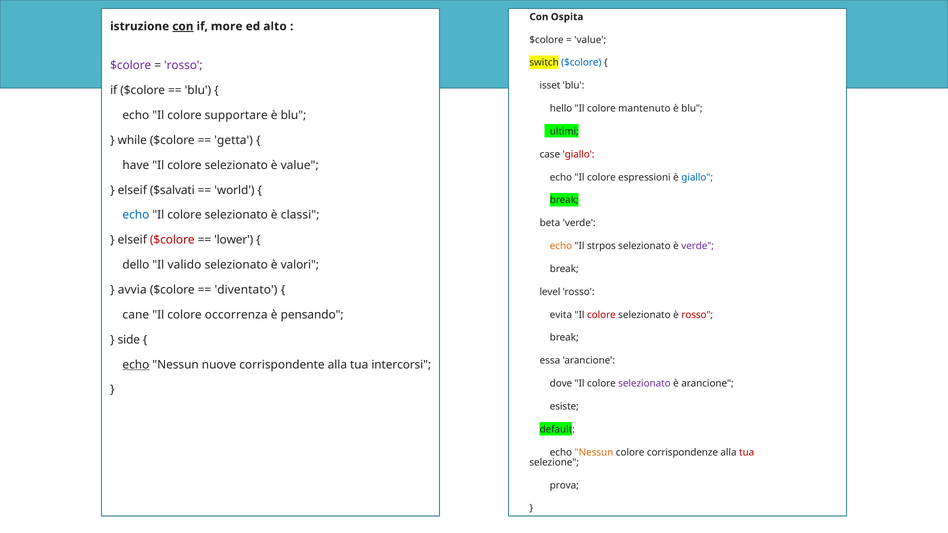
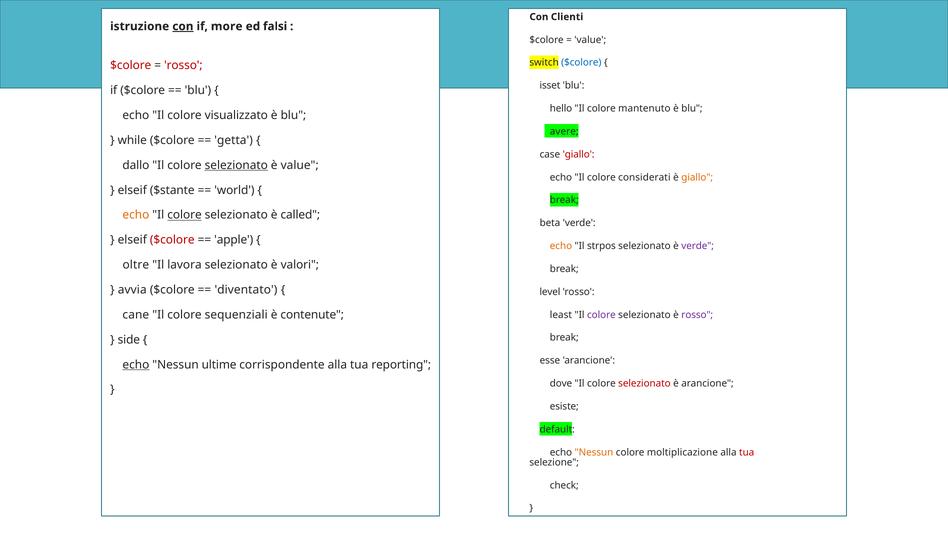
Ospita: Ospita -> Clienti (567, 17)
alto: alto -> falsi (275, 26)
$colore colour: purple -> red (131, 66)
rosso colour: purple -> red (183, 66)
supportare: supportare -> visualizzato (236, 115)
ultimi: ultimi -> avere (564, 132)
have: have -> dallo (136, 165)
selezionato underline: none -> present (236, 165)
espressioni: espressioni -> considerati (644, 177)
giallo colour: blue -> orange (697, 177)
$salvati: $salvati -> $stante (172, 190)
echo colour: blue -> orange (136, 215)
colore underline: none -> present (184, 215)
classi: classi -> called (300, 215)
lower: lower -> apple (234, 240)
dello: dello -> oltre (136, 265)
valido: valido -> lavora (184, 265)
occorrenza: occorrenza -> sequenziali (236, 315)
pensando: pensando -> contenute (312, 315)
evita: evita -> least (561, 315)
colore colour: red -> purple (601, 315)
rosso colour: red -> purple (697, 315)
essa: essa -> esse (550, 361)
nuove: nuove -> ultime (219, 365)
intercorsi: intercorsi -> reporting (401, 365)
selezionato colour: purple -> red (644, 384)
corrispondenze: corrispondenze -> moltiplicazione (682, 452)
prova: prova -> check (564, 485)
